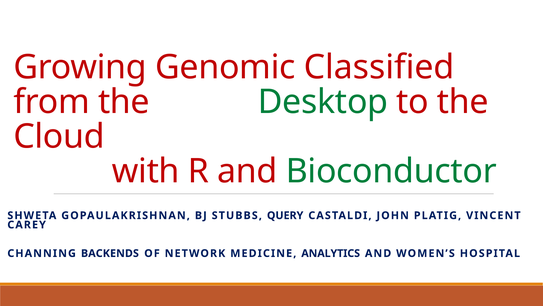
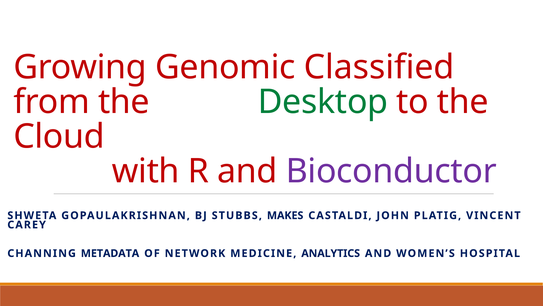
Bioconductor colour: green -> purple (391, 171)
QUERY: QUERY -> MAKES (285, 215)
BACKENDS: BACKENDS -> METADATA (110, 253)
